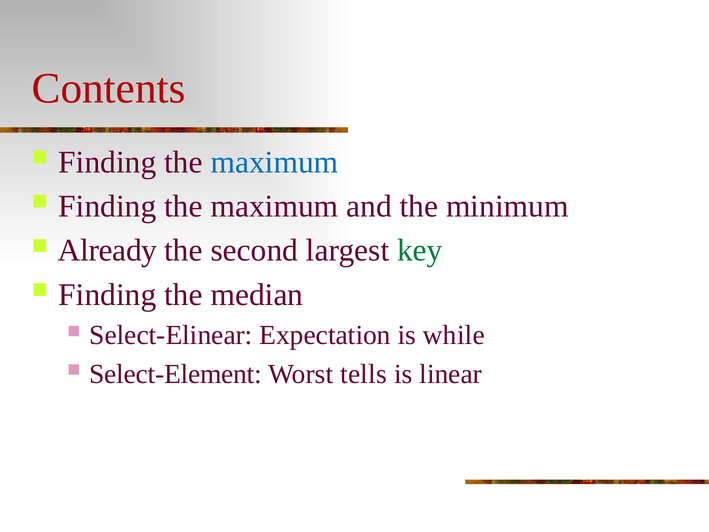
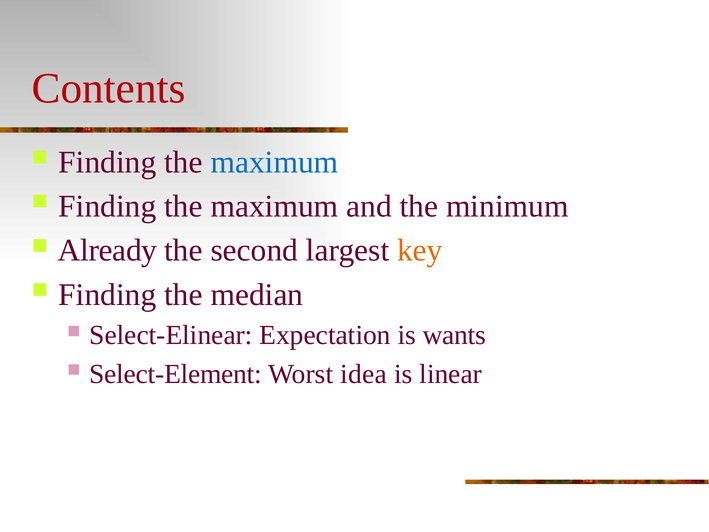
key colour: green -> orange (420, 250)
while: while -> wants (454, 335)
tells: tells -> idea (364, 374)
